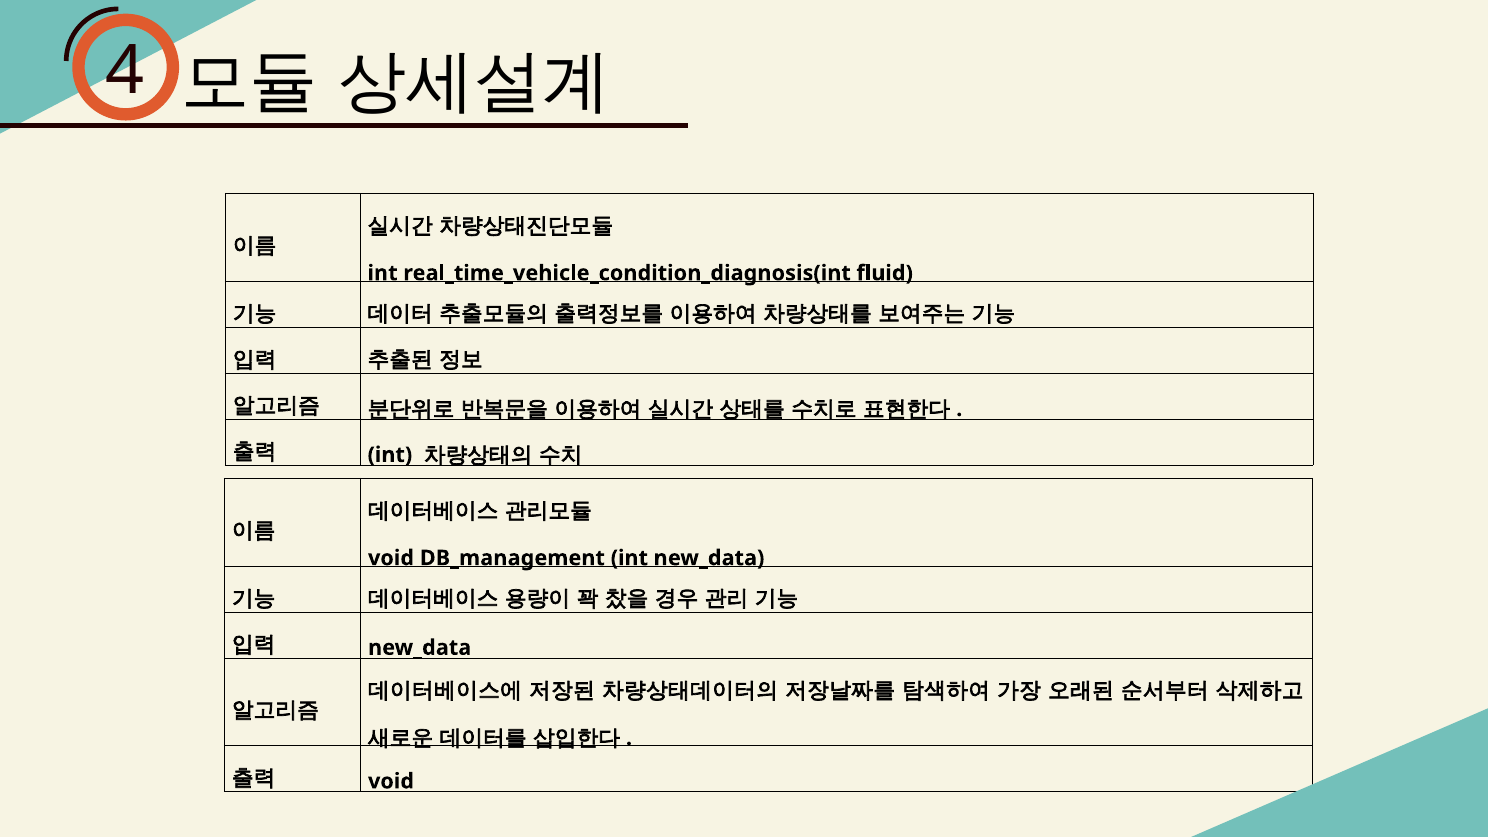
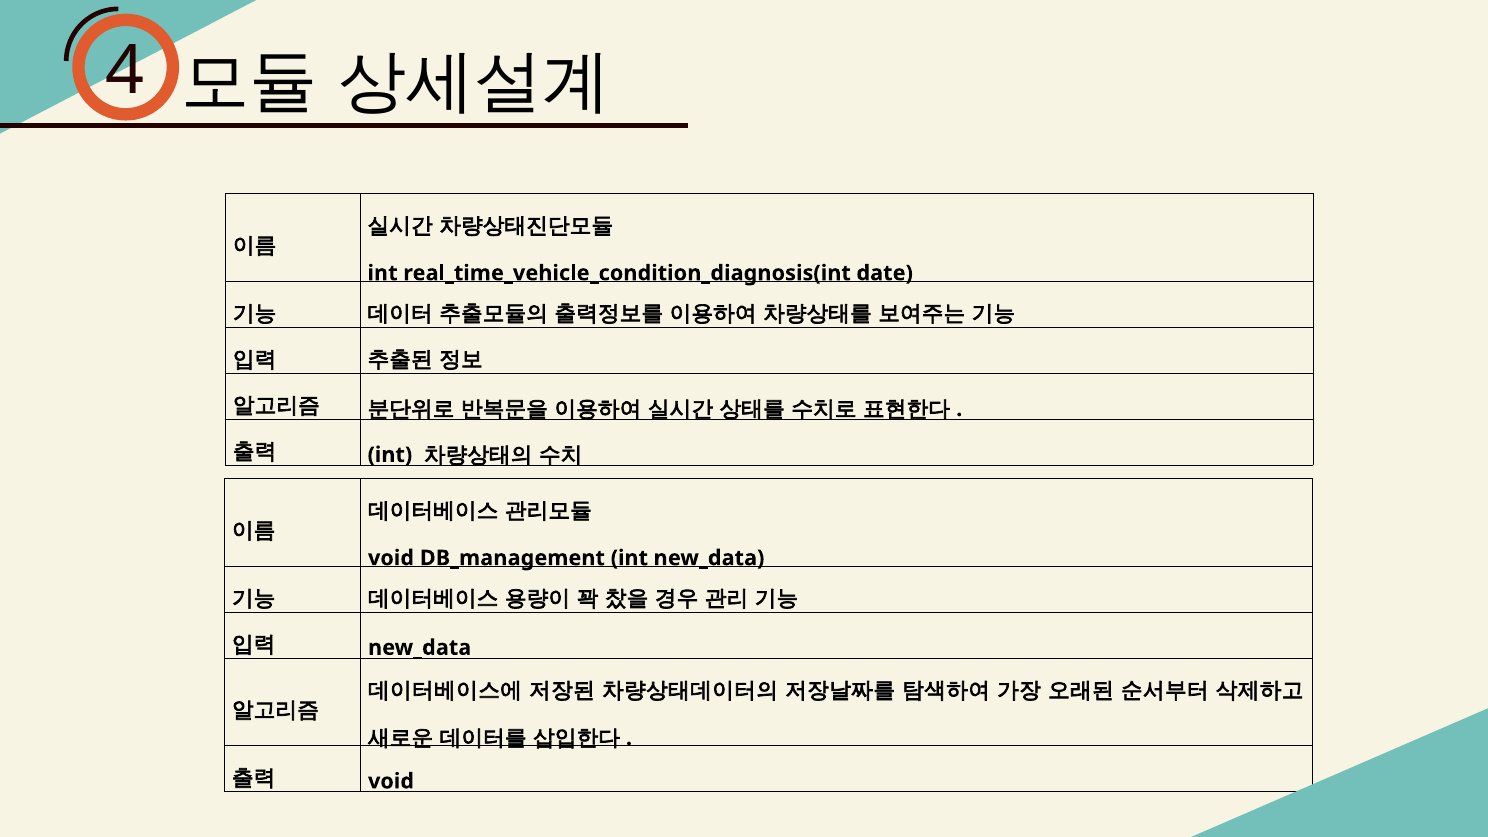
fluid: fluid -> date (885, 273)
